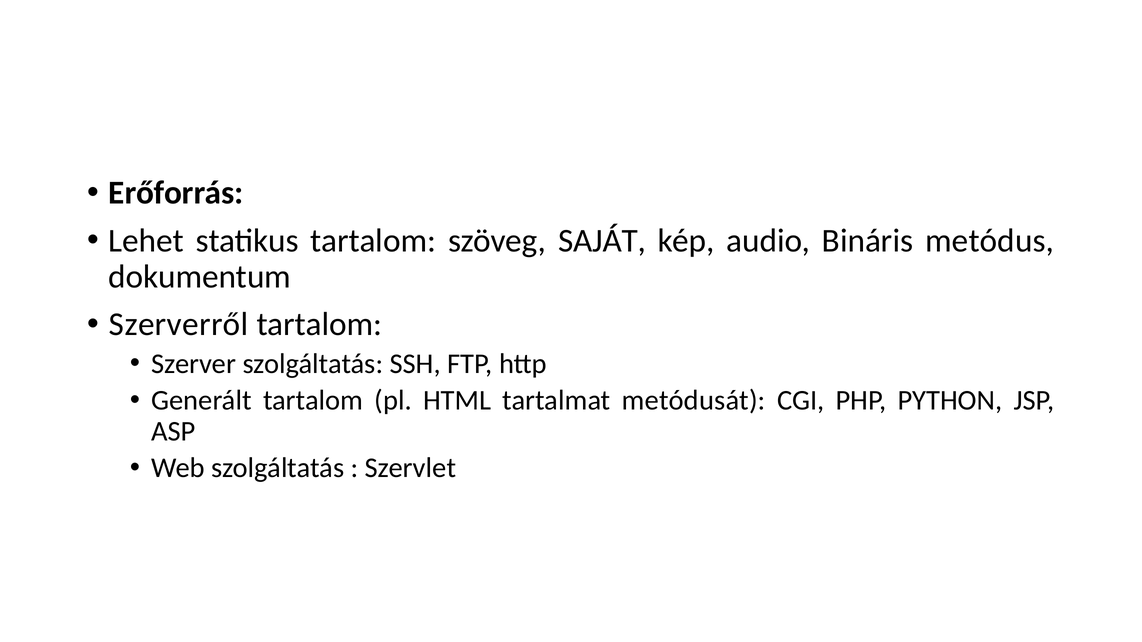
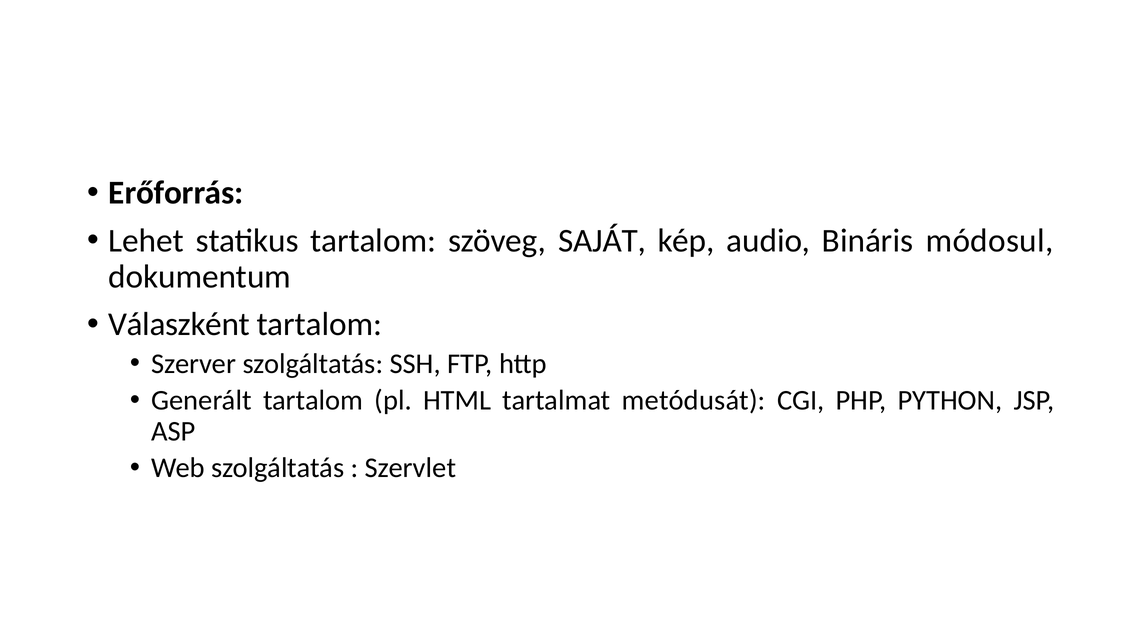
metódus: metódus -> módosul (990, 241)
Szerverről: Szerverről -> Válaszként (179, 325)
